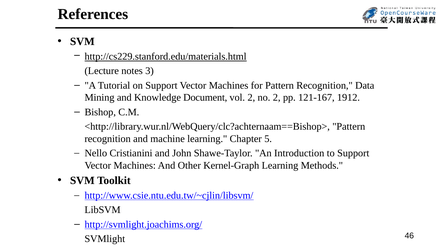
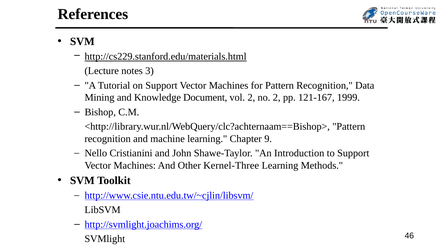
1912: 1912 -> 1999 (348, 98)
5: 5 -> 9 (268, 139)
Kernel-Graph: Kernel-Graph -> Kernel-Three (231, 166)
